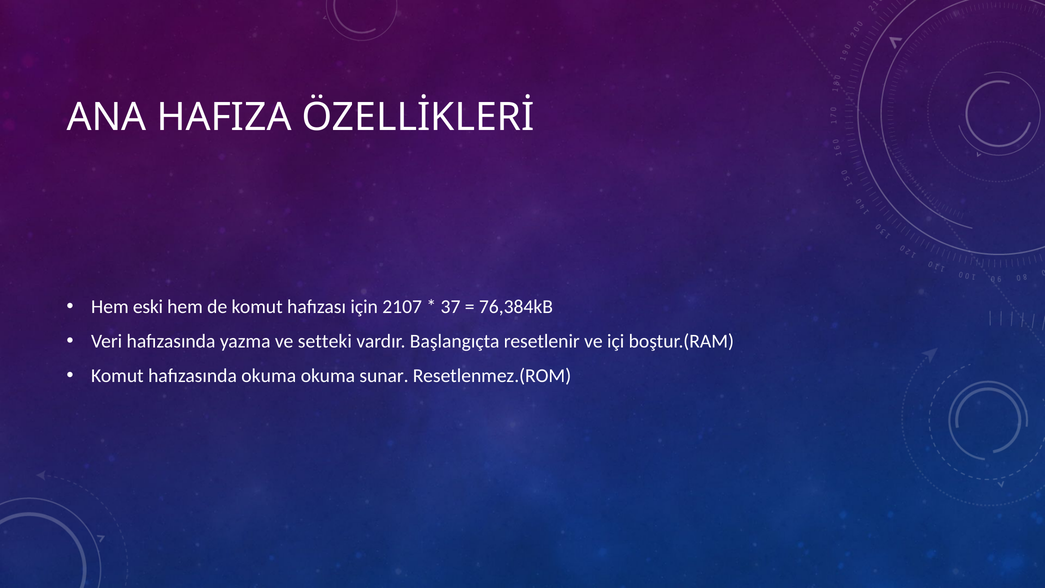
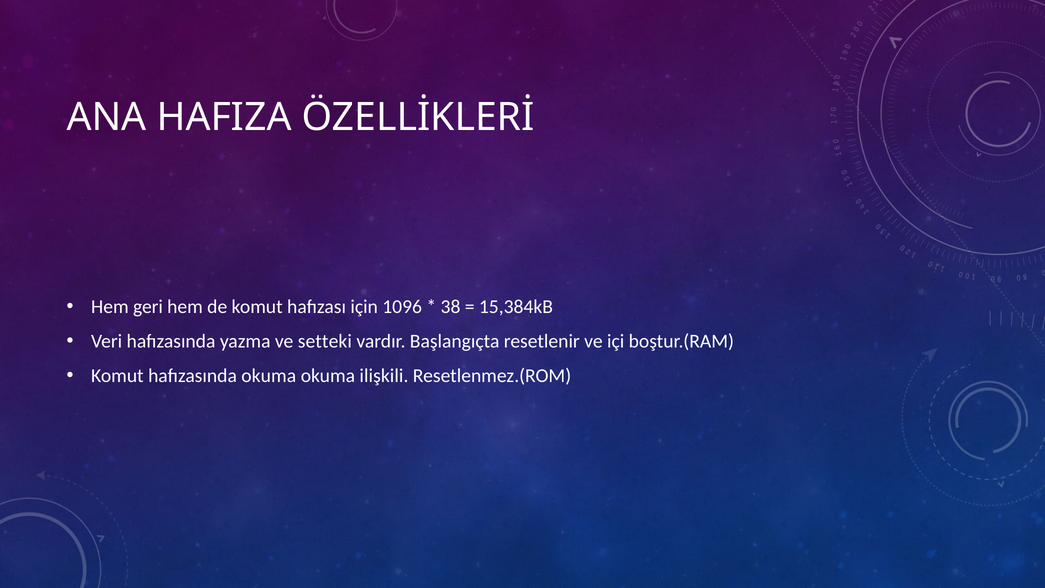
eski: eski -> geri (148, 307)
2107: 2107 -> 1096 (402, 307)
37: 37 -> 38 (451, 307)
76,384kB: 76,384kB -> 15,384kB (516, 307)
sunar: sunar -> ilişkili (384, 376)
